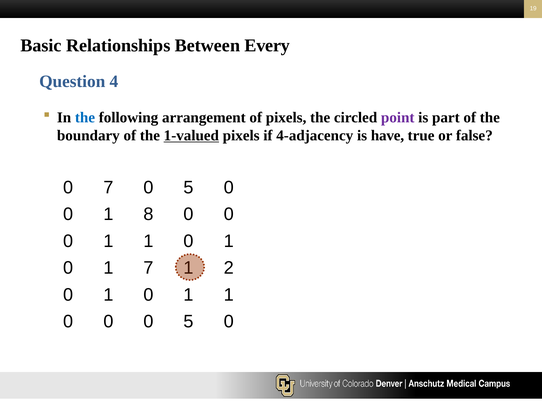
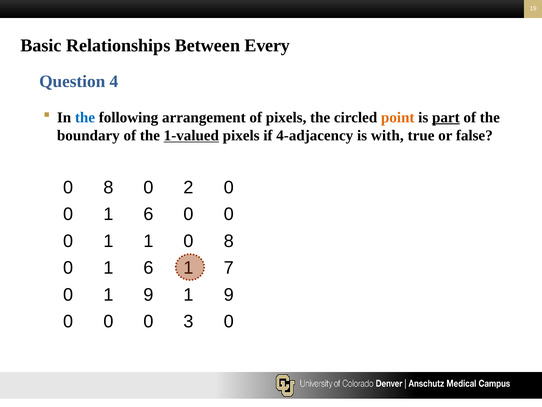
point colour: purple -> orange (398, 117)
part underline: none -> present (446, 117)
have: have -> with (387, 135)
7: 7 -> 8 (108, 187)
5: 5 -> 2 (189, 187)
8: 8 -> 6 (149, 214)
1 1 0 1: 1 -> 8 (229, 241)
7: 7 -> 6 (149, 268)
2: 2 -> 7 (229, 268)
0: 0 -> 9 (149, 294)
1: 1 -> 9 (229, 294)
0 0 5: 5 -> 3 (189, 321)
